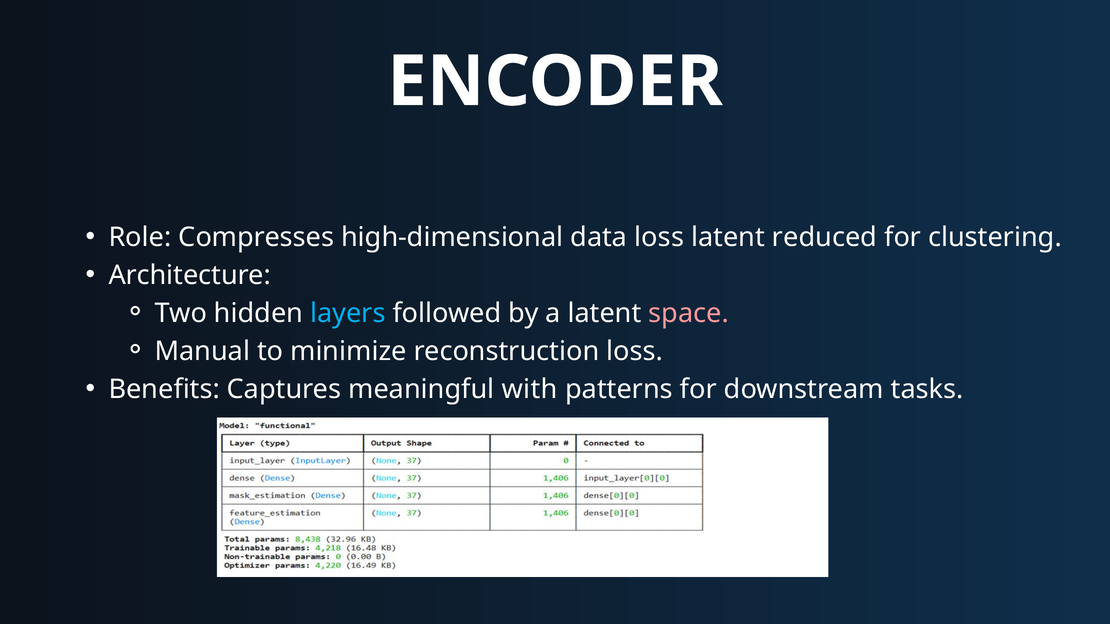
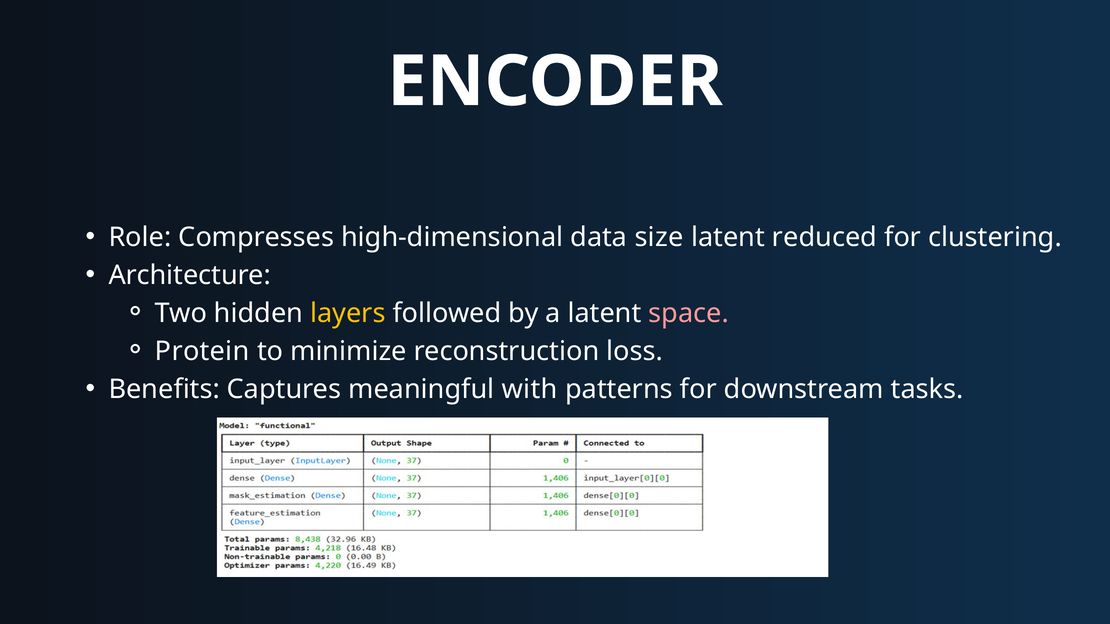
data loss: loss -> size (659, 237)
layers colour: light blue -> yellow (348, 313)
Manual: Manual -> Protein (202, 351)
